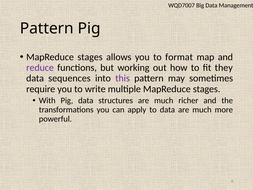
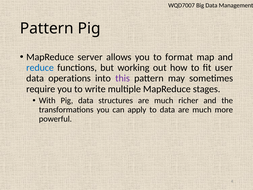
stages: stages -> server (90, 57)
reduce colour: purple -> blue (40, 68)
they: they -> user (224, 68)
sequences: sequences -> operations (70, 78)
